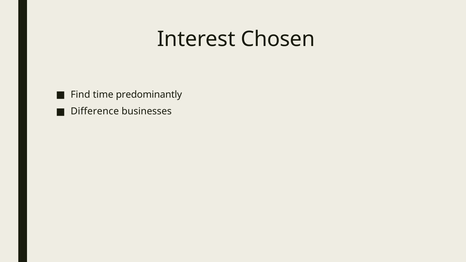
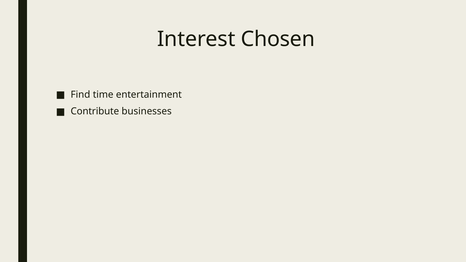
predominantly: predominantly -> entertainment (149, 95)
Difference: Difference -> Contribute (95, 111)
